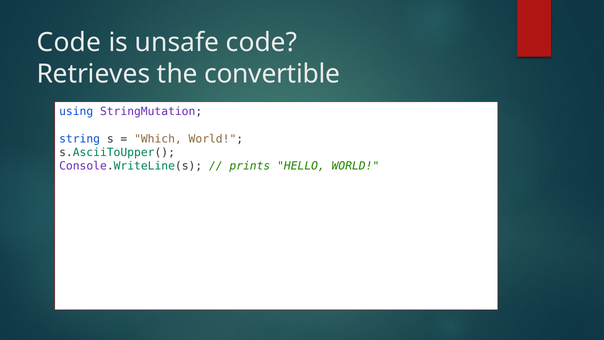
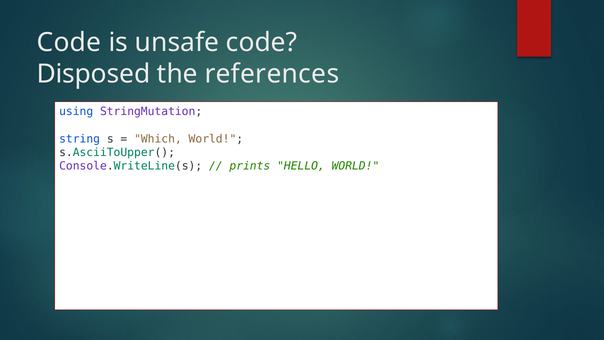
Retrieves: Retrieves -> Disposed (93, 74)
convertible: convertible -> references (272, 74)
